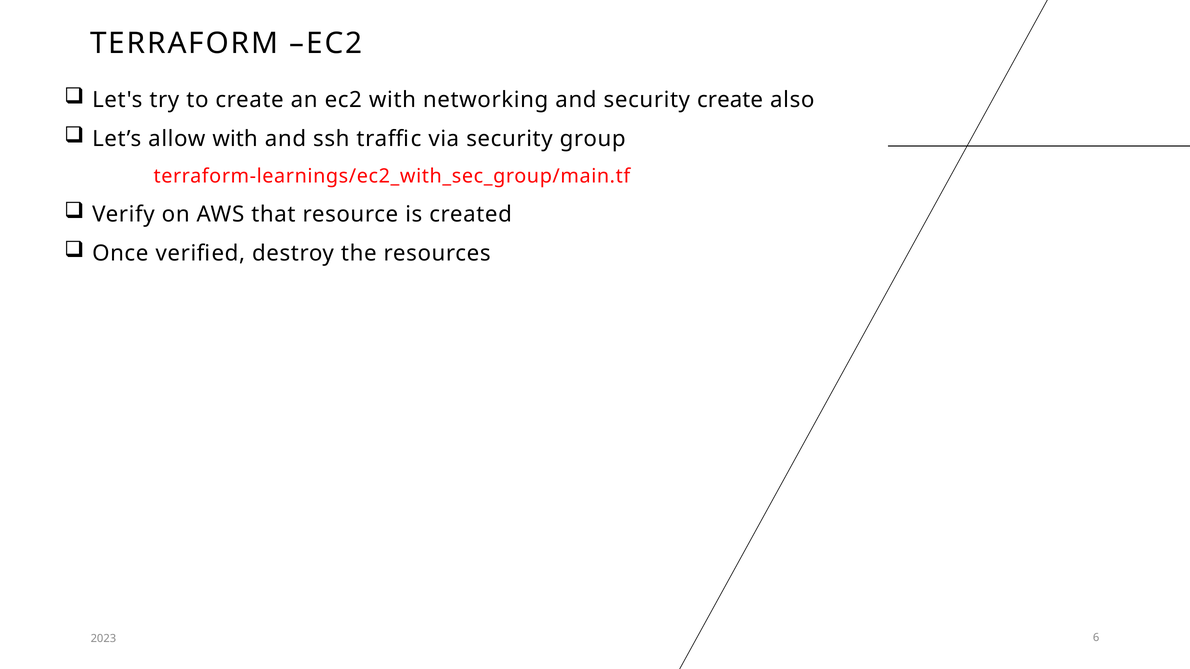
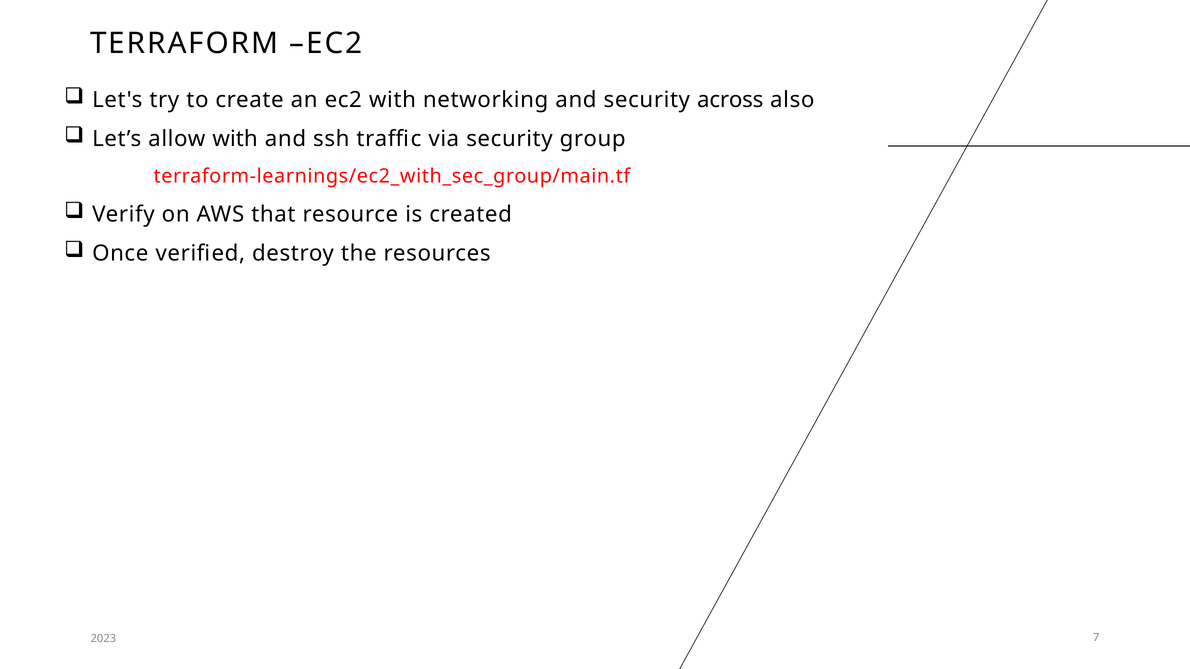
security create: create -> across (730, 100)
6: 6 -> 7 (1096, 638)
